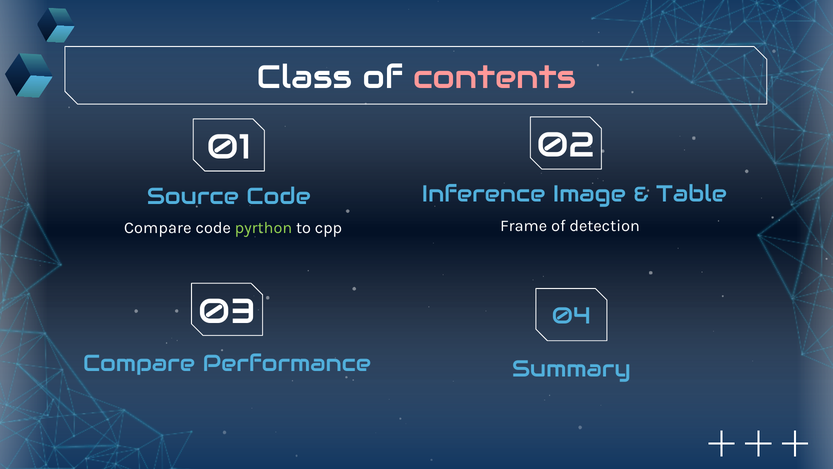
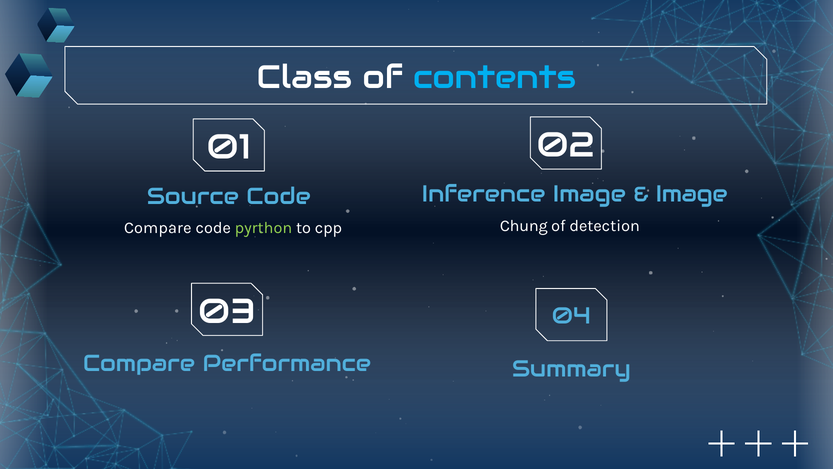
contents colour: pink -> light blue (495, 78)
Table: Table -> Image (692, 194)
Frame: Frame -> Chung (524, 226)
